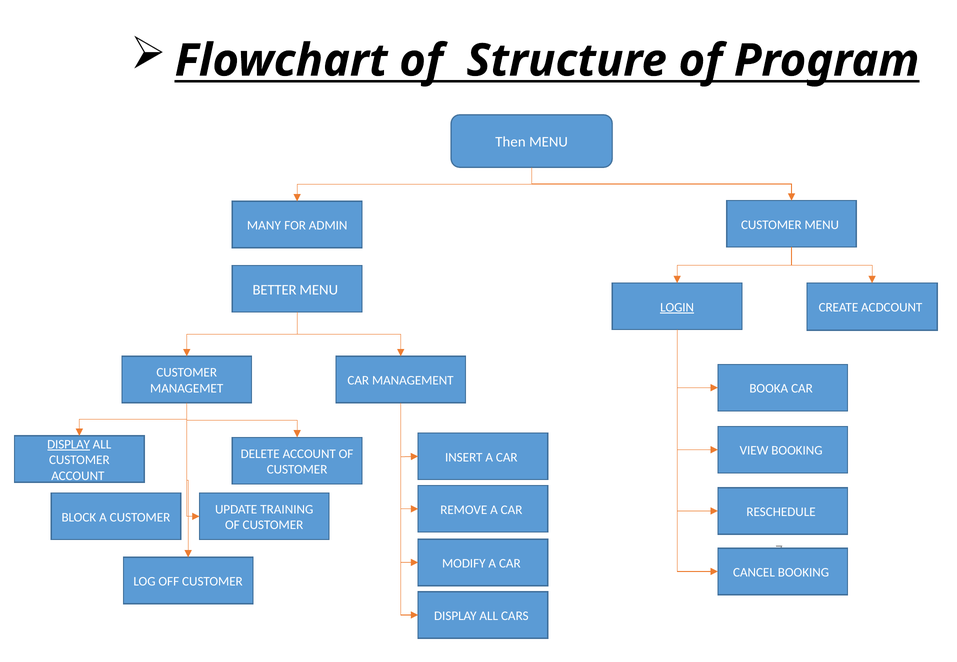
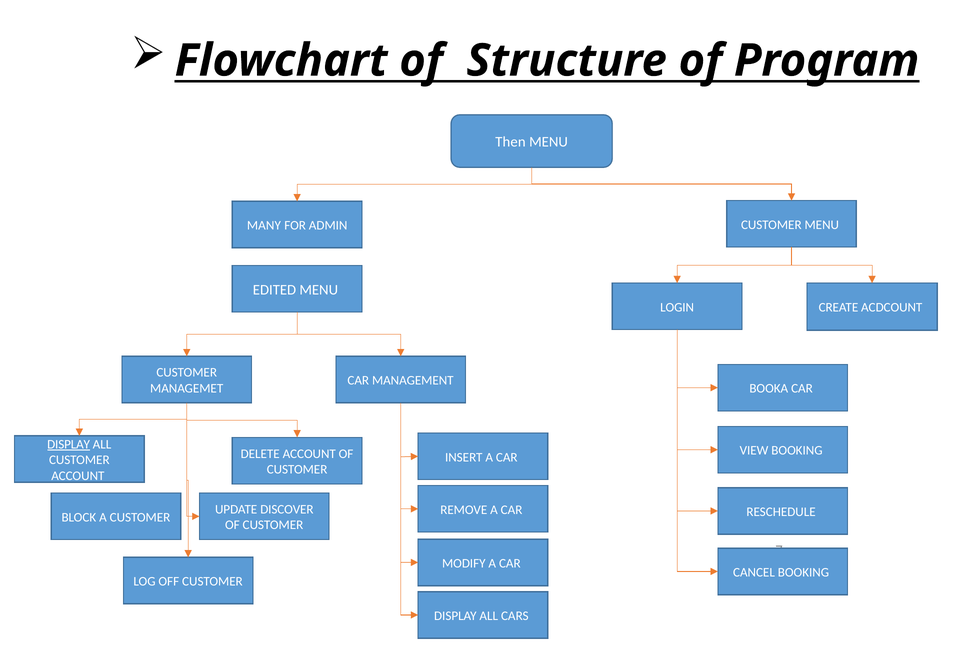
BETTER: BETTER -> EDITED (274, 290)
LOGIN underline: present -> none (677, 307)
TRAINING: TRAINING -> DISCOVER (287, 510)
